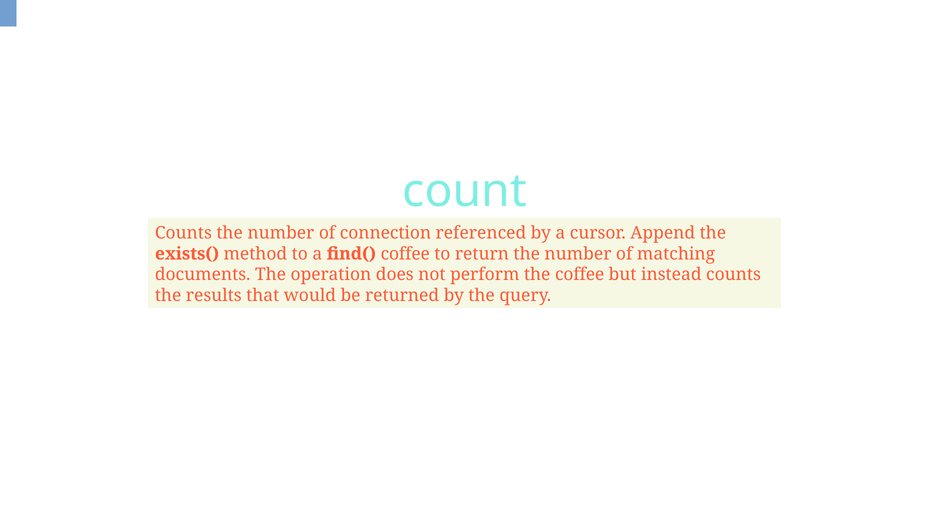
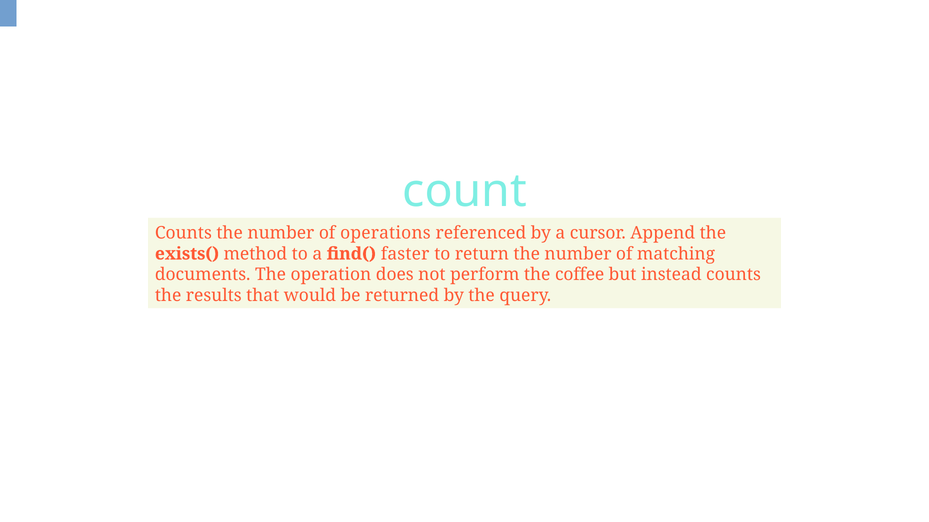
connection: connection -> operations (385, 233)
find( coffee: coffee -> faster (405, 254)
